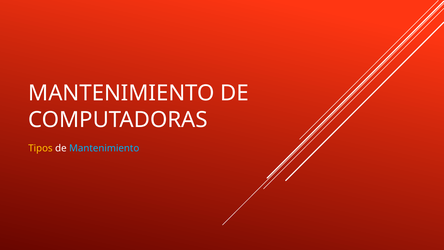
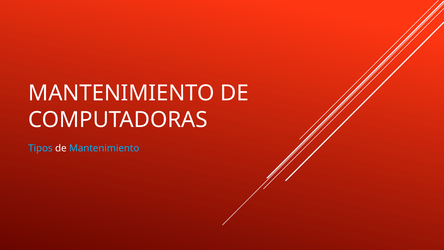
Tipos colour: yellow -> light blue (40, 148)
